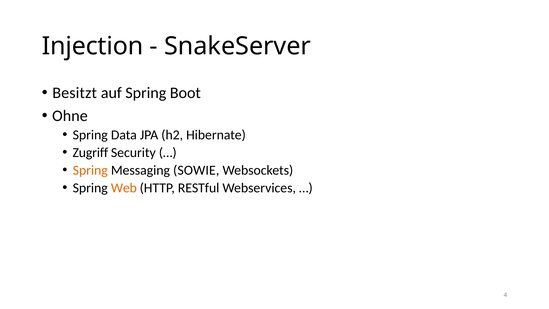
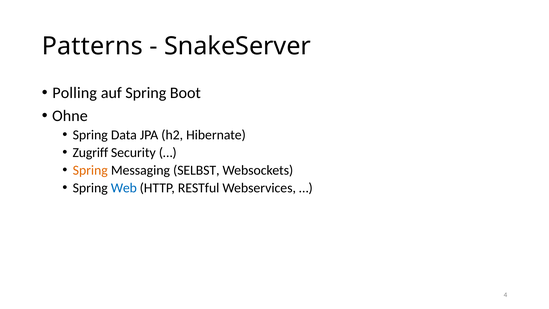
Injection: Injection -> Patterns (92, 46)
Besitzt: Besitzt -> Polling (75, 93)
SOWIE: SOWIE -> SELBST (196, 170)
Web colour: orange -> blue (124, 188)
